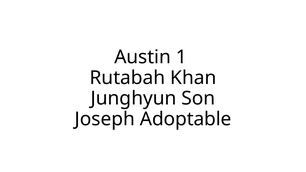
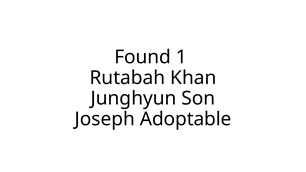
Austin: Austin -> Found (143, 57)
